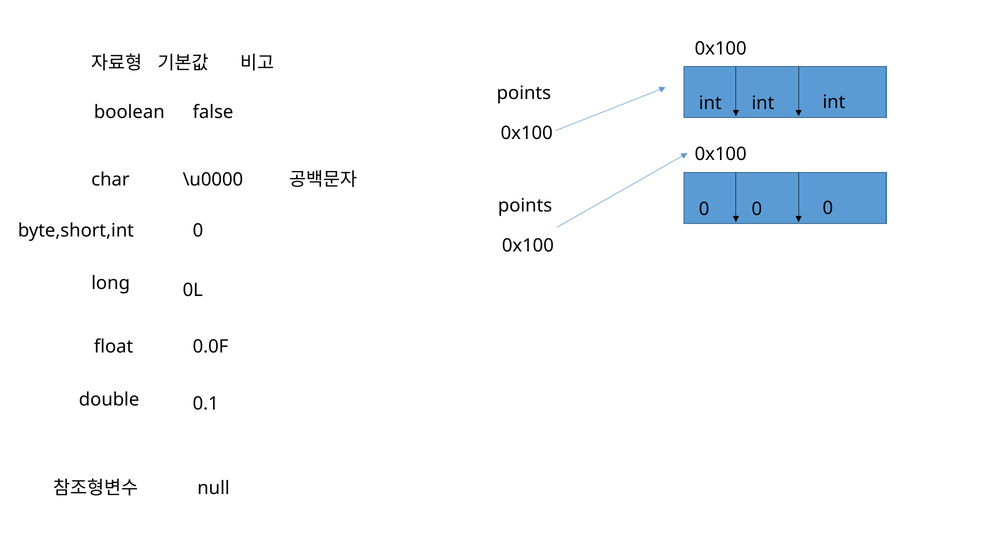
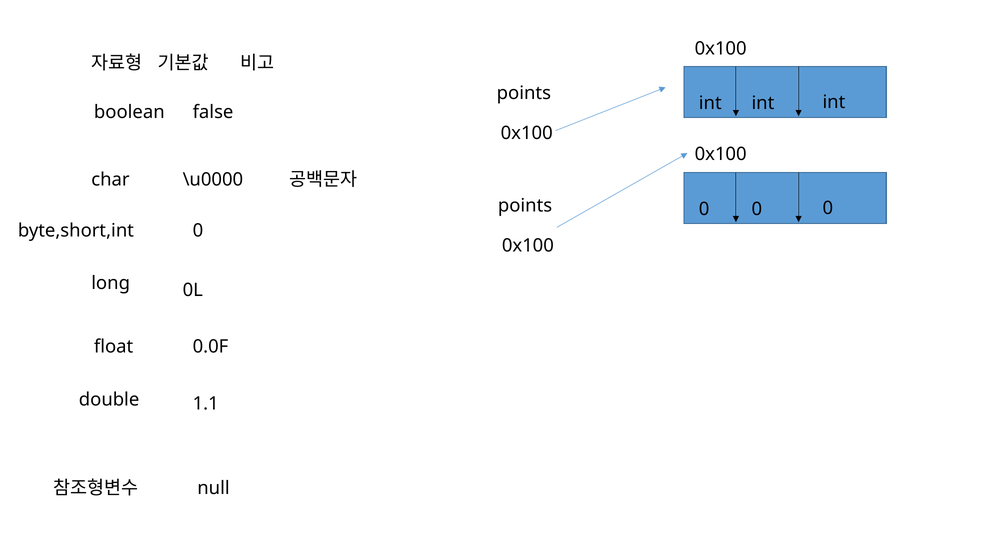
0.1: 0.1 -> 1.1 (206, 404)
